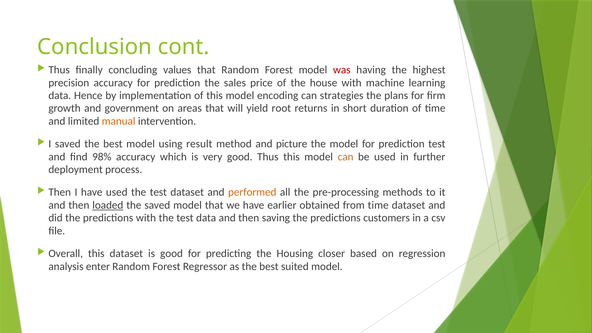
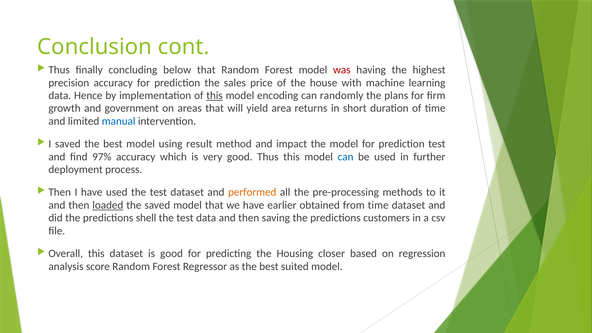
values: values -> below (177, 70)
this underline: none -> present (215, 96)
strategies: strategies -> randomly (342, 96)
root: root -> area (281, 108)
manual colour: orange -> blue (119, 121)
picture: picture -> impact (292, 144)
98%: 98% -> 97% (102, 157)
can colour: orange -> blue (346, 157)
predictions with: with -> shell (146, 218)
enter: enter -> score (98, 266)
